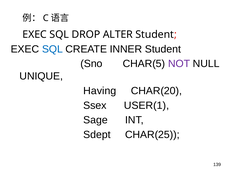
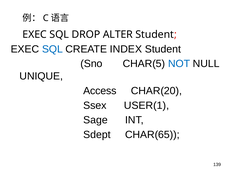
INNER: INNER -> INDEX (126, 49)
NOT colour: purple -> blue (179, 64)
Having: Having -> Access (100, 91)
CHAR(25: CHAR(25 -> CHAR(65 (152, 135)
